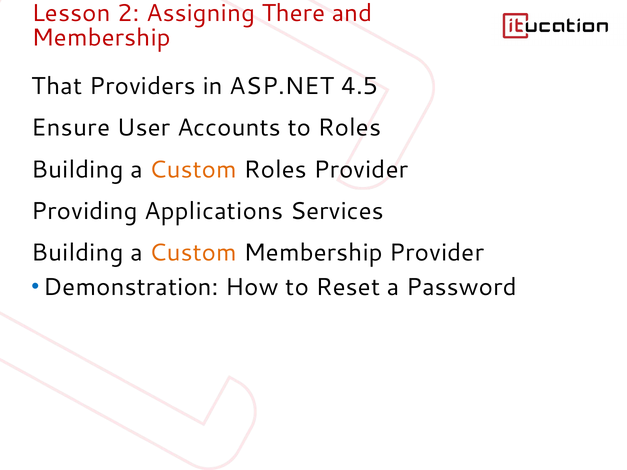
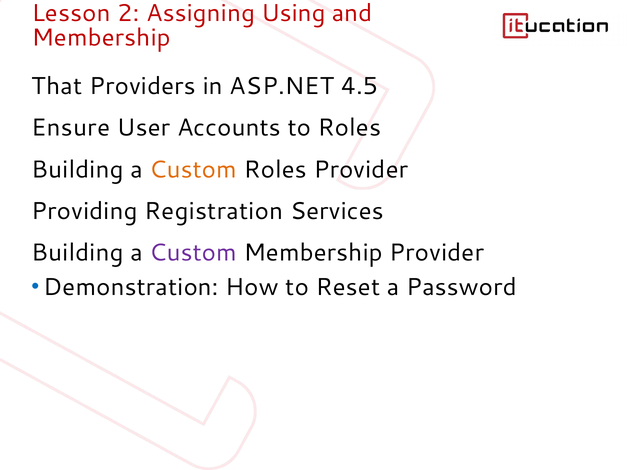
There: There -> Using (293, 13)
Applications: Applications -> Registration (214, 211)
Custom colour: orange -> purple (193, 253)
